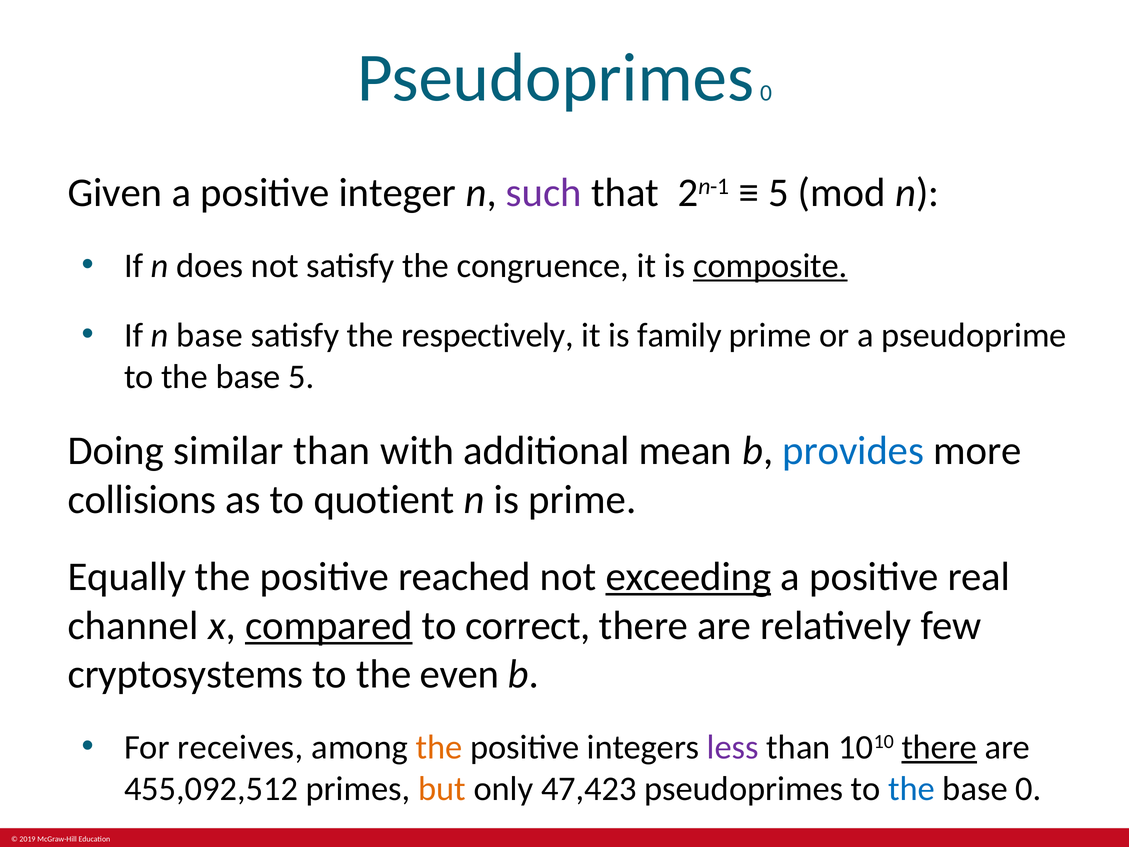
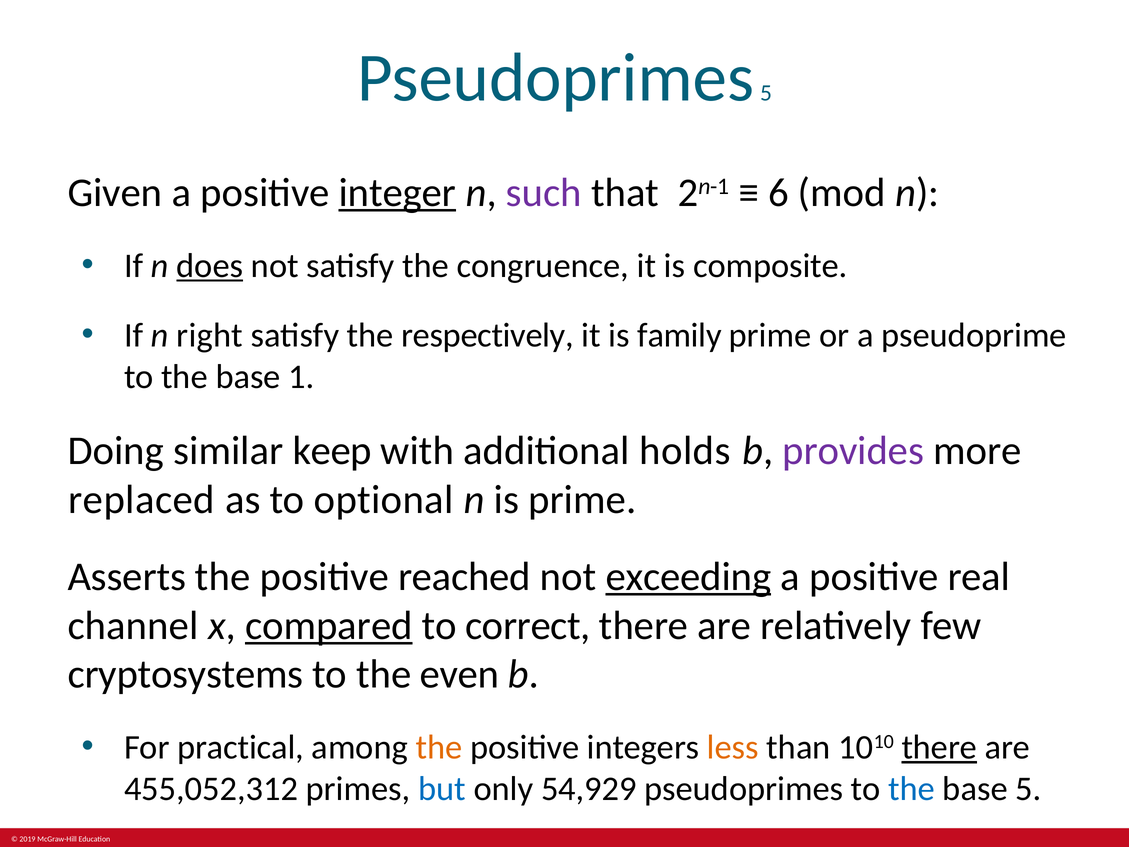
Pseudoprimes 0: 0 -> 5 (766, 93)
integer underline: none -> present (397, 193)
5: 5 -> 6 (778, 193)
does underline: none -> present (210, 266)
composite underline: present -> none (770, 266)
n base: base -> right (210, 335)
base 5: 5 -> 1 (301, 377)
similar than: than -> keep (332, 451)
mean: mean -> holds (685, 451)
provides colour: blue -> purple (853, 451)
collisions: collisions -> replaced (142, 499)
quotient: quotient -> optional (384, 499)
Equally: Equally -> Asserts (127, 577)
receives: receives -> practical (241, 747)
less colour: purple -> orange (733, 747)
455,092,512: 455,092,512 -> 455,052,312 (211, 789)
but colour: orange -> blue (442, 789)
47,423: 47,423 -> 54,929 (589, 789)
base 0: 0 -> 5 (1029, 789)
